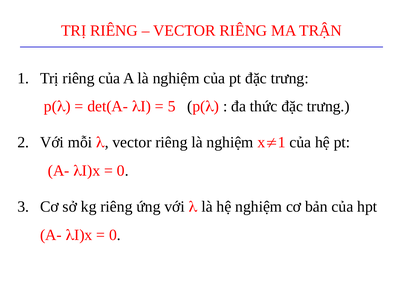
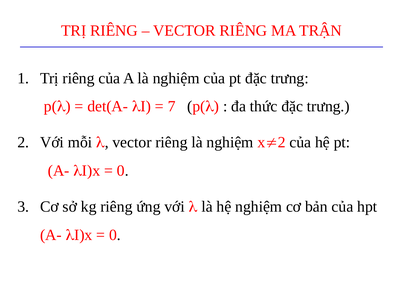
5: 5 -> 7 (172, 107)
1: 1 -> 2 (282, 143)
